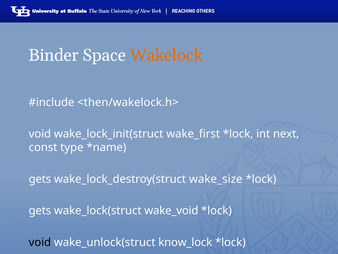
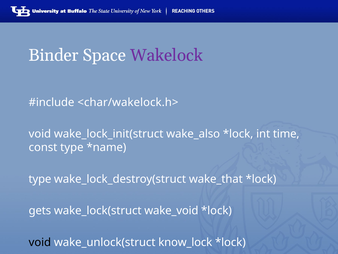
Wakelock colour: orange -> purple (166, 55)
<then/wakelock.h>: <then/wakelock.h> -> <char/wakelock.h> (128, 102)
wake_first: wake_first -> wake_also (193, 134)
next: next -> time (286, 134)
gets: gets -> type (40, 179)
wake_size: wake_size -> wake_that (216, 179)
